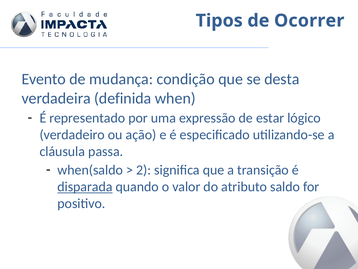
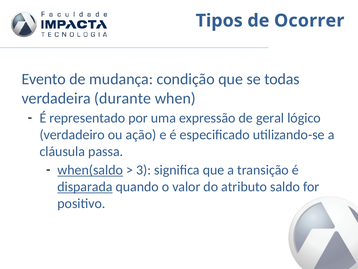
desta: desta -> todas (282, 79)
definida: definida -> durante (123, 98)
estar: estar -> geral (270, 118)
when(saldo underline: none -> present (90, 170)
2: 2 -> 3 (144, 170)
